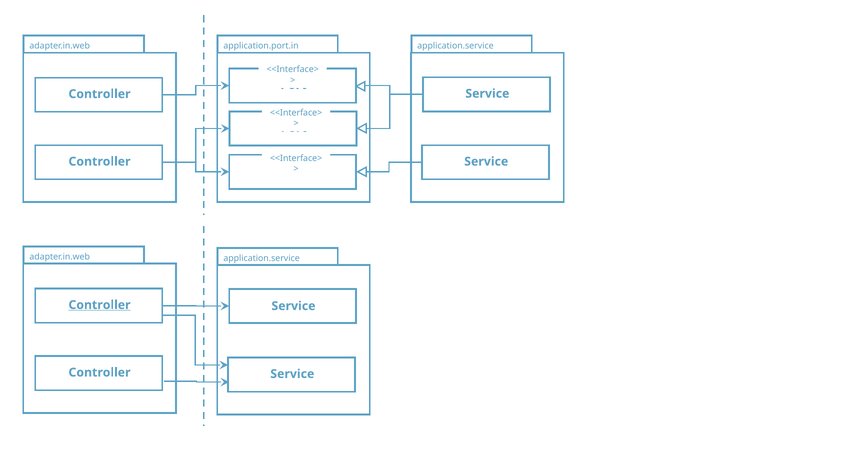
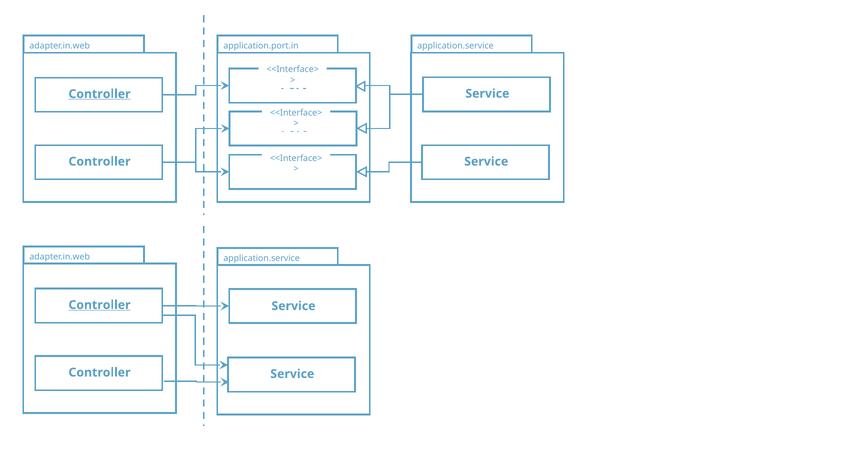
Controller underline: none -> present (99, 94)
